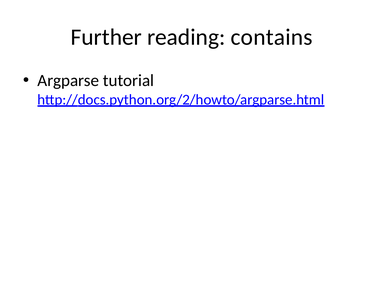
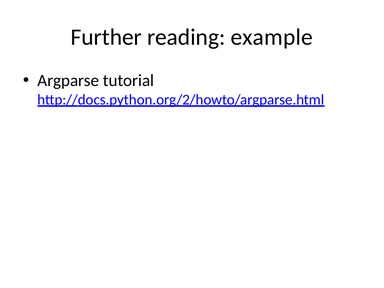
contains: contains -> example (272, 37)
